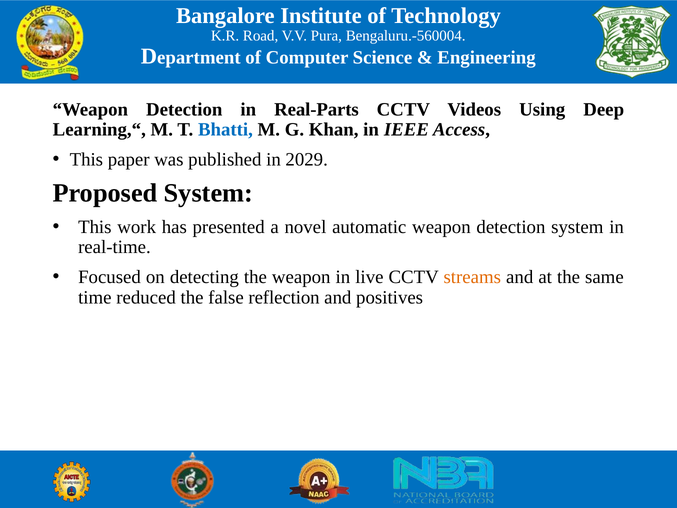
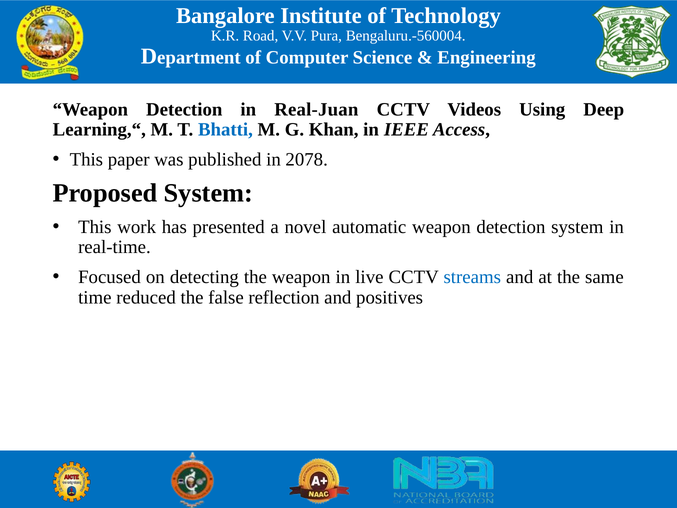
Real-Parts: Real-Parts -> Real-Juan (316, 109)
2029: 2029 -> 2078 (307, 159)
streams colour: orange -> blue (472, 277)
